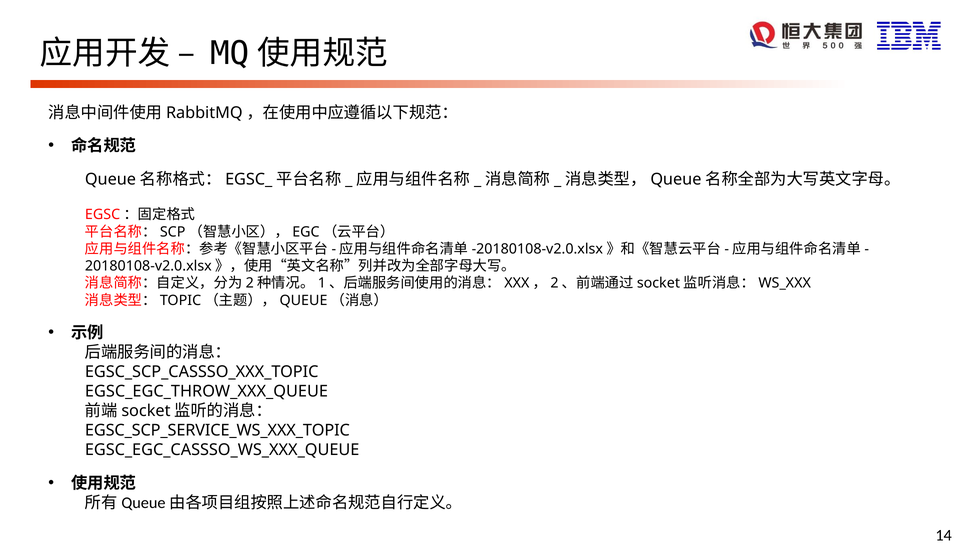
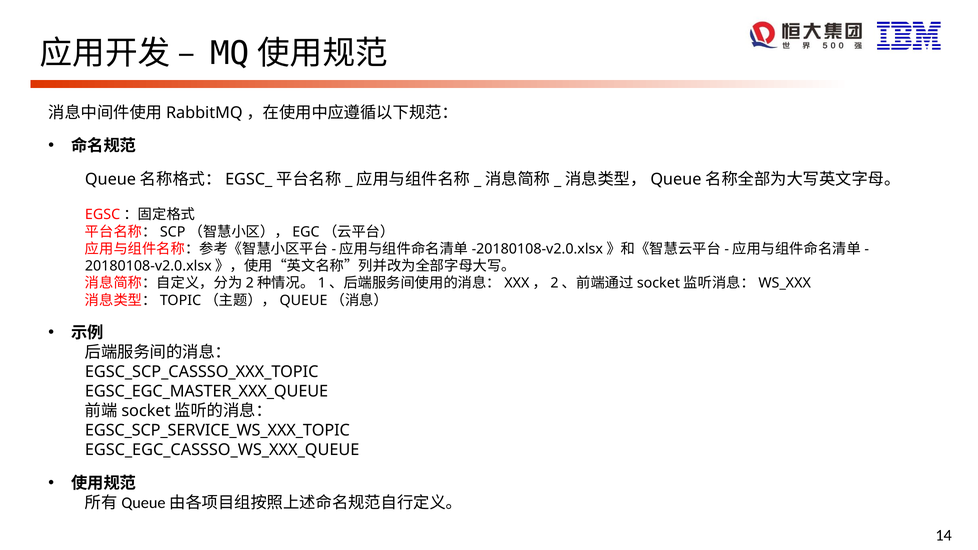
EGSC_EGC_THROW_XXX_QUEUE: EGSC_EGC_THROW_XXX_QUEUE -> EGSC_EGC_MASTER_XXX_QUEUE (207, 391)
